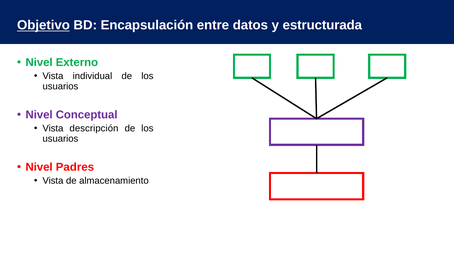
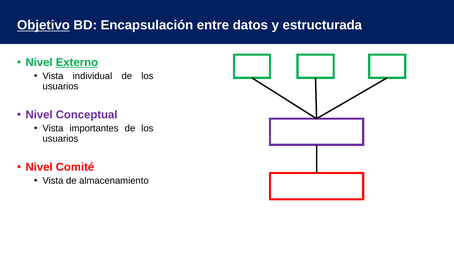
Externo underline: none -> present (77, 63)
descripción: descripción -> importantes (94, 129)
Padres: Padres -> Comité (75, 167)
